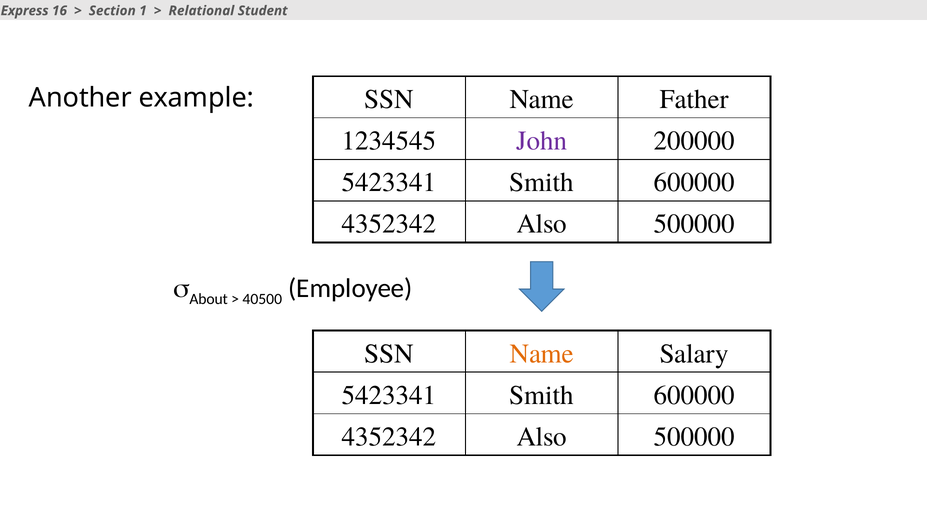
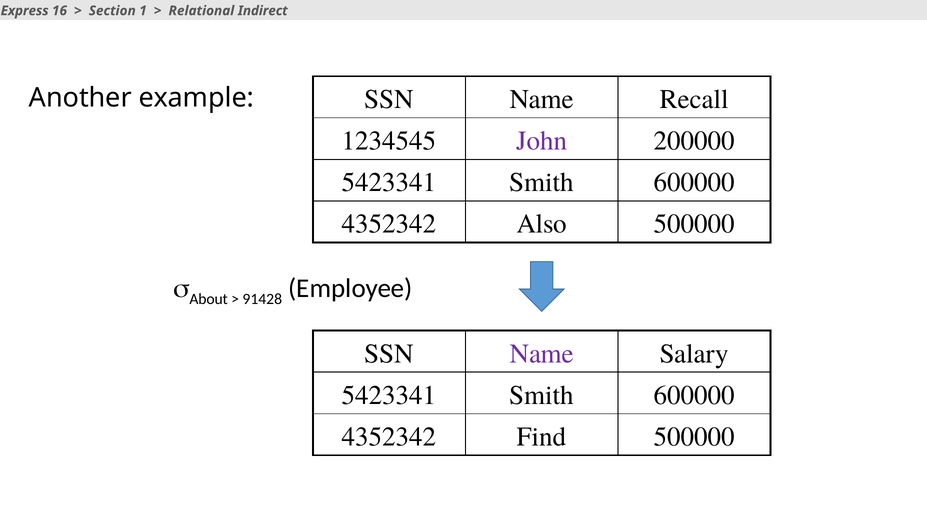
Student: Student -> Indirect (263, 11)
Father: Father -> Recall (694, 99)
40500: 40500 -> 91428 (262, 299)
Name colour: orange -> purple (542, 353)
Also: Also -> Find (542, 436)
